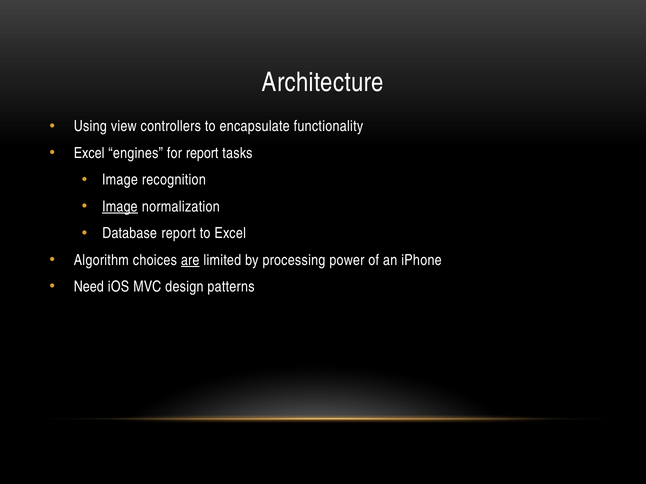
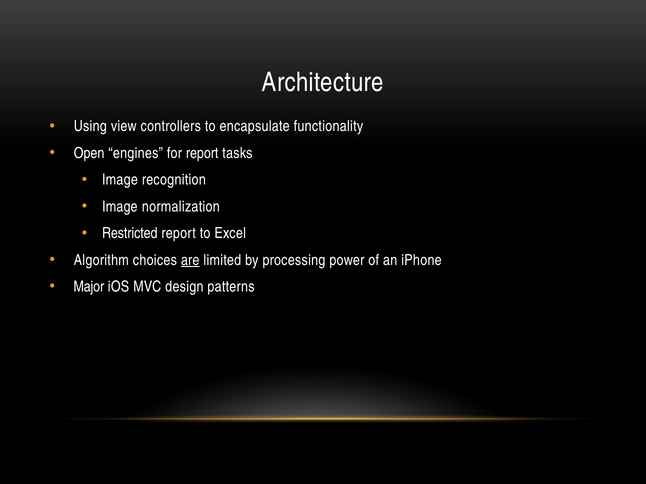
Excel: Excel -> Open (89, 153)
Image underline: present -> none (120, 207)
Database: Database -> Restricted (130, 234)
Need: Need -> Major (89, 287)
